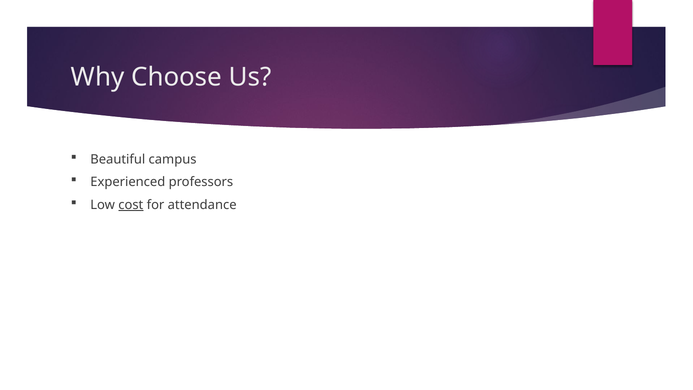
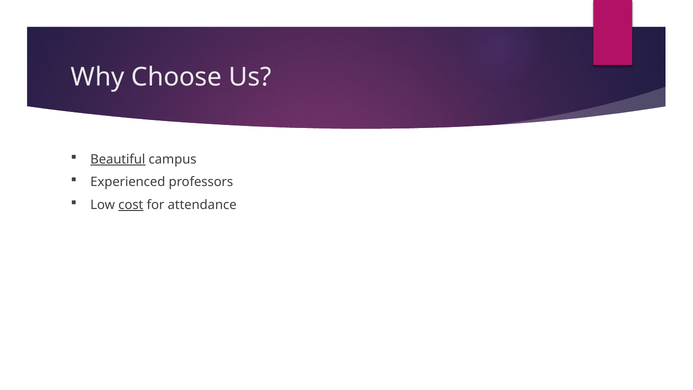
Beautiful underline: none -> present (118, 159)
